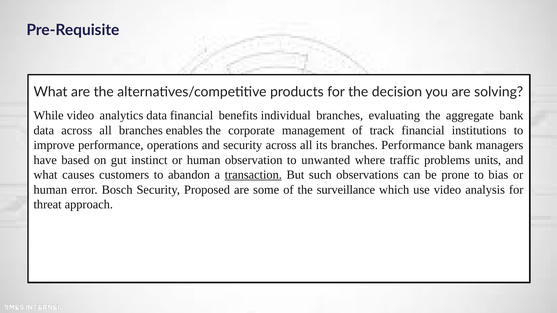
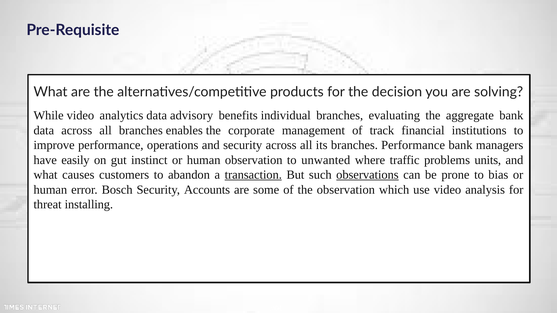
data financial: financial -> advisory (192, 116)
based: based -> easily (75, 160)
observations underline: none -> present (367, 175)
Proposed: Proposed -> Accounts (207, 190)
the surveillance: surveillance -> observation (346, 190)
approach: approach -> installing (89, 205)
